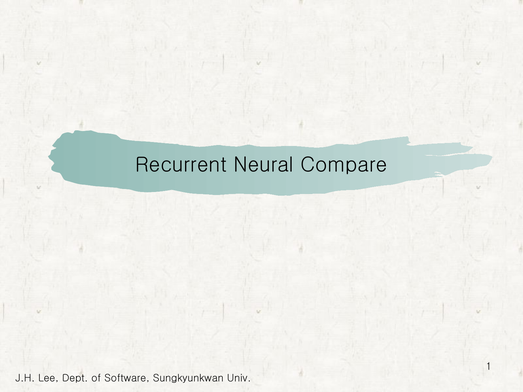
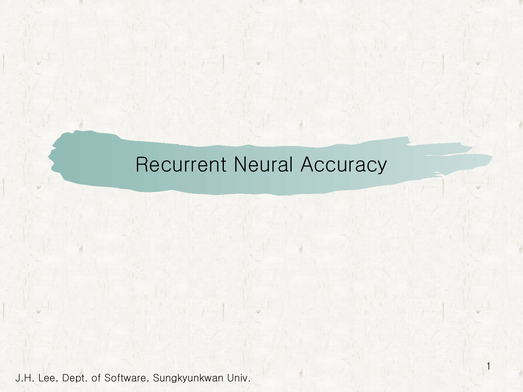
Compare: Compare -> Accuracy (344, 165)
